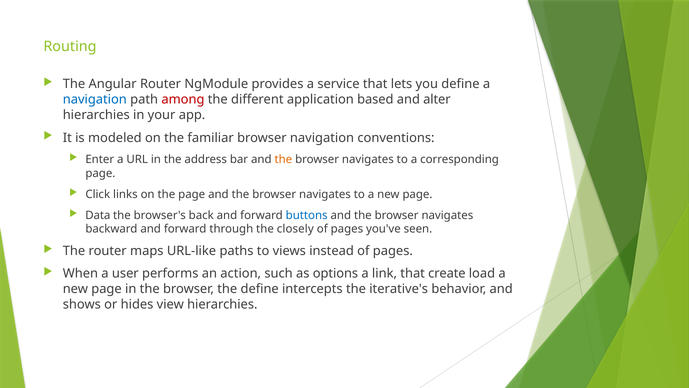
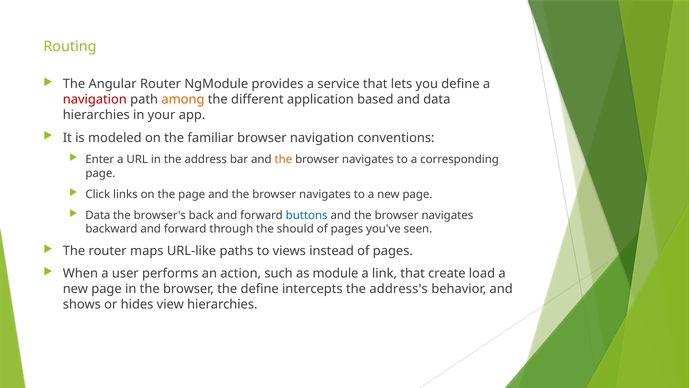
navigation colour: blue -> red (95, 99)
among colour: red -> orange (183, 99)
and alter: alter -> data (437, 99)
closely: closely -> should (295, 229)
options: options -> module (336, 273)
iterative's: iterative's -> address's (399, 289)
